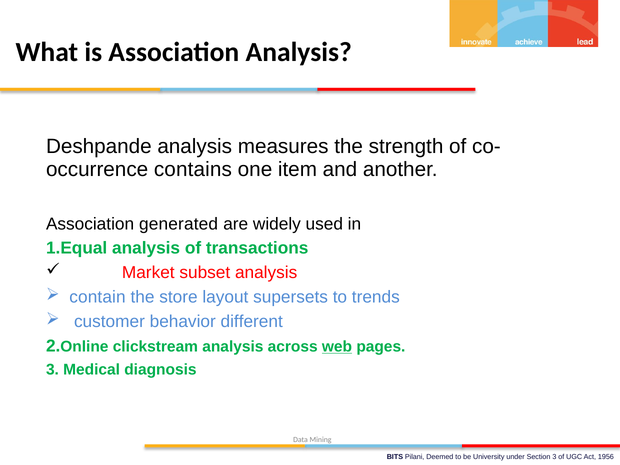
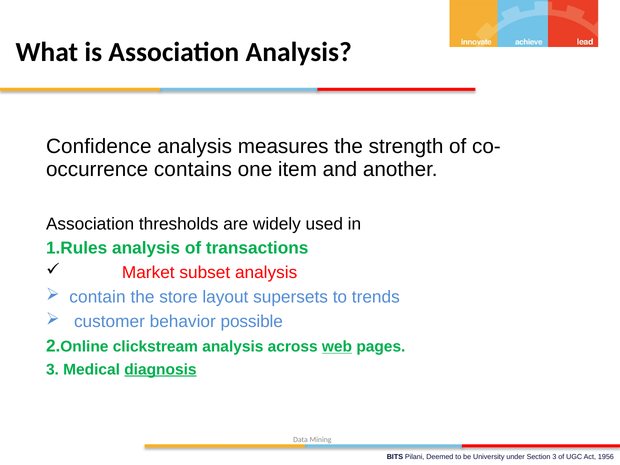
Deshpande: Deshpande -> Confidence (99, 146)
generated: generated -> thresholds (179, 224)
1.Equal: 1.Equal -> 1.Rules (77, 248)
different: different -> possible (252, 322)
diagnosis underline: none -> present (160, 369)
